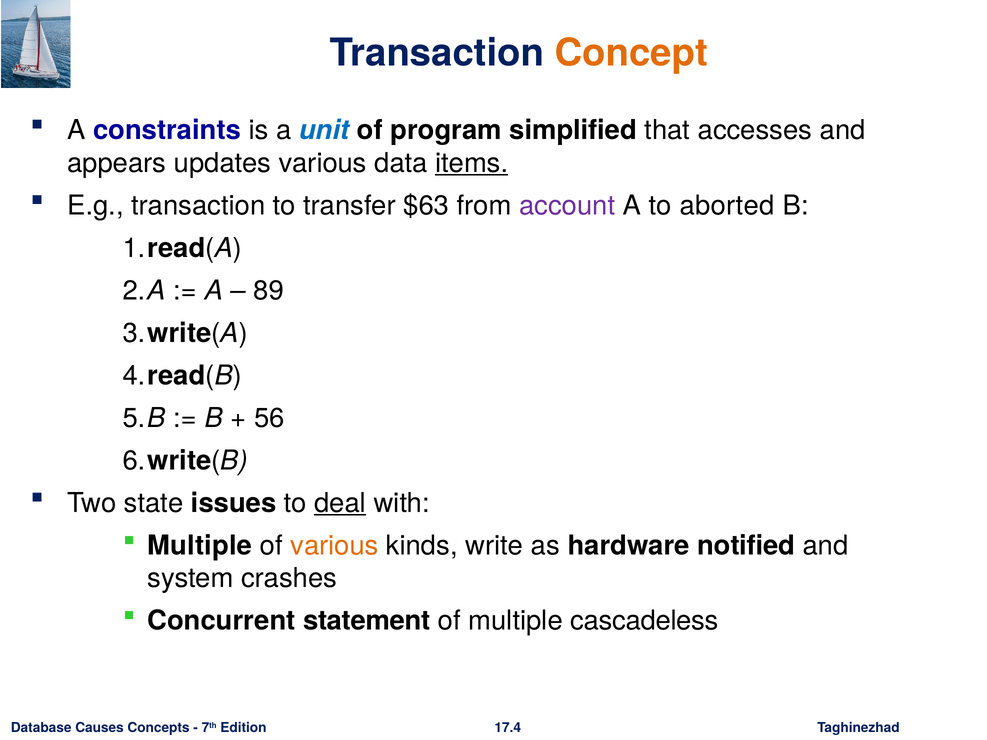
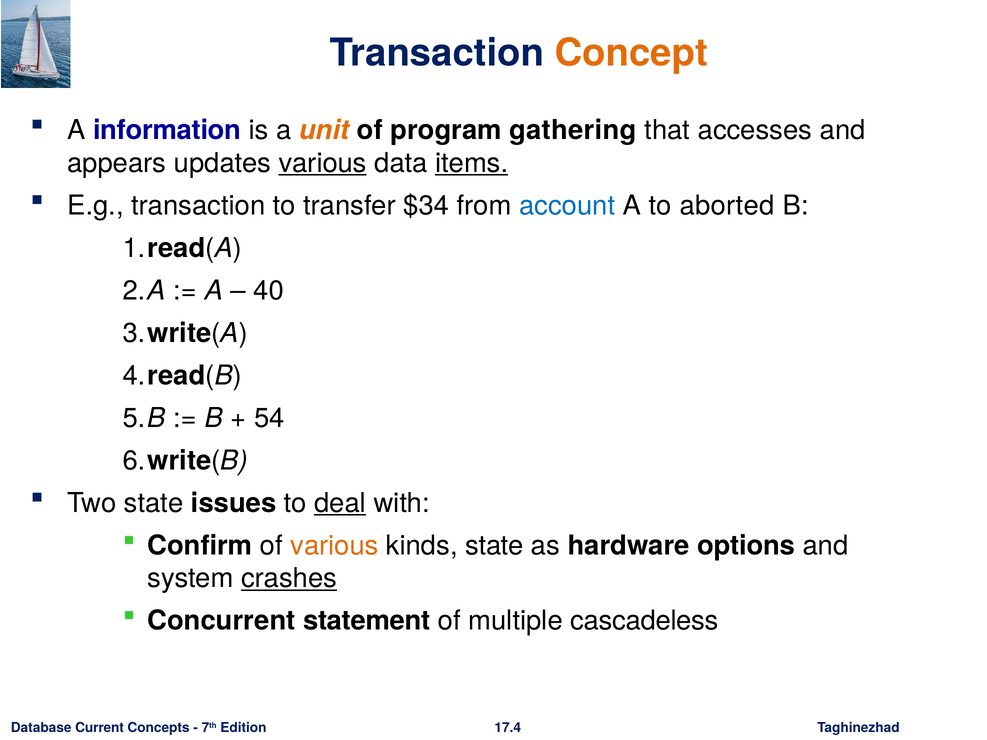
constraints: constraints -> information (167, 130)
unit colour: blue -> orange (324, 130)
simplified: simplified -> gathering (573, 130)
various underline: none -> present (323, 163)
$63: $63 -> $34 (426, 206)
account colour: purple -> blue (567, 206)
89: 89 -> 40 (269, 291)
56: 56 -> 54 (269, 418)
Multiple: Multiple -> Confirm (200, 546)
kinds write: write -> state (494, 546)
notified: notified -> options (746, 546)
crashes underline: none -> present (289, 579)
Causes: Causes -> Current (100, 728)
